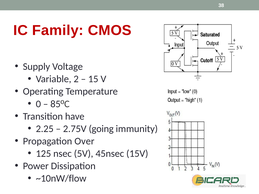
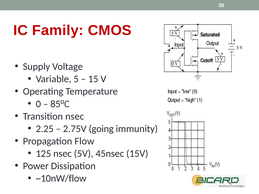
2: 2 -> 5 (76, 79)
Transition have: have -> nsec (75, 116)
Over: Over -> Flow (84, 141)
